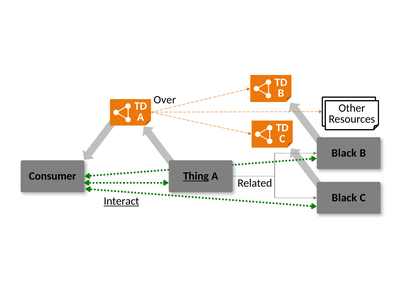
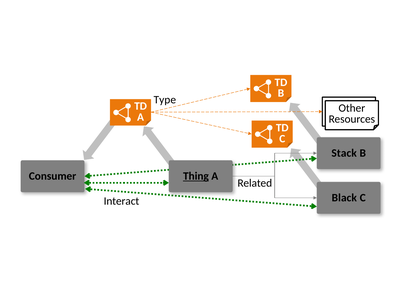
Over: Over -> Type (165, 100)
Black: Black -> Stack (344, 153)
Interact underline: present -> none (121, 201)
